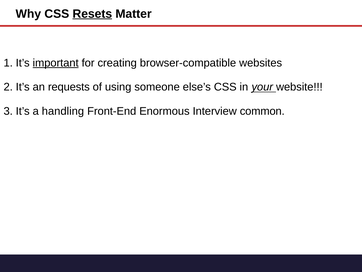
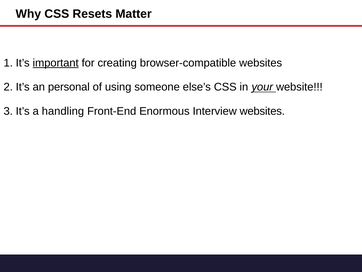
Resets underline: present -> none (92, 14)
requests: requests -> personal (69, 87)
Interview common: common -> websites (262, 111)
